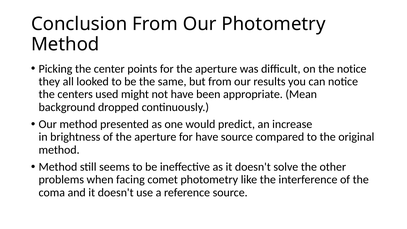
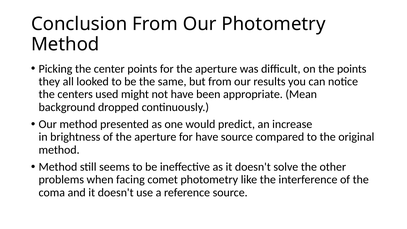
the notice: notice -> points (352, 69)
